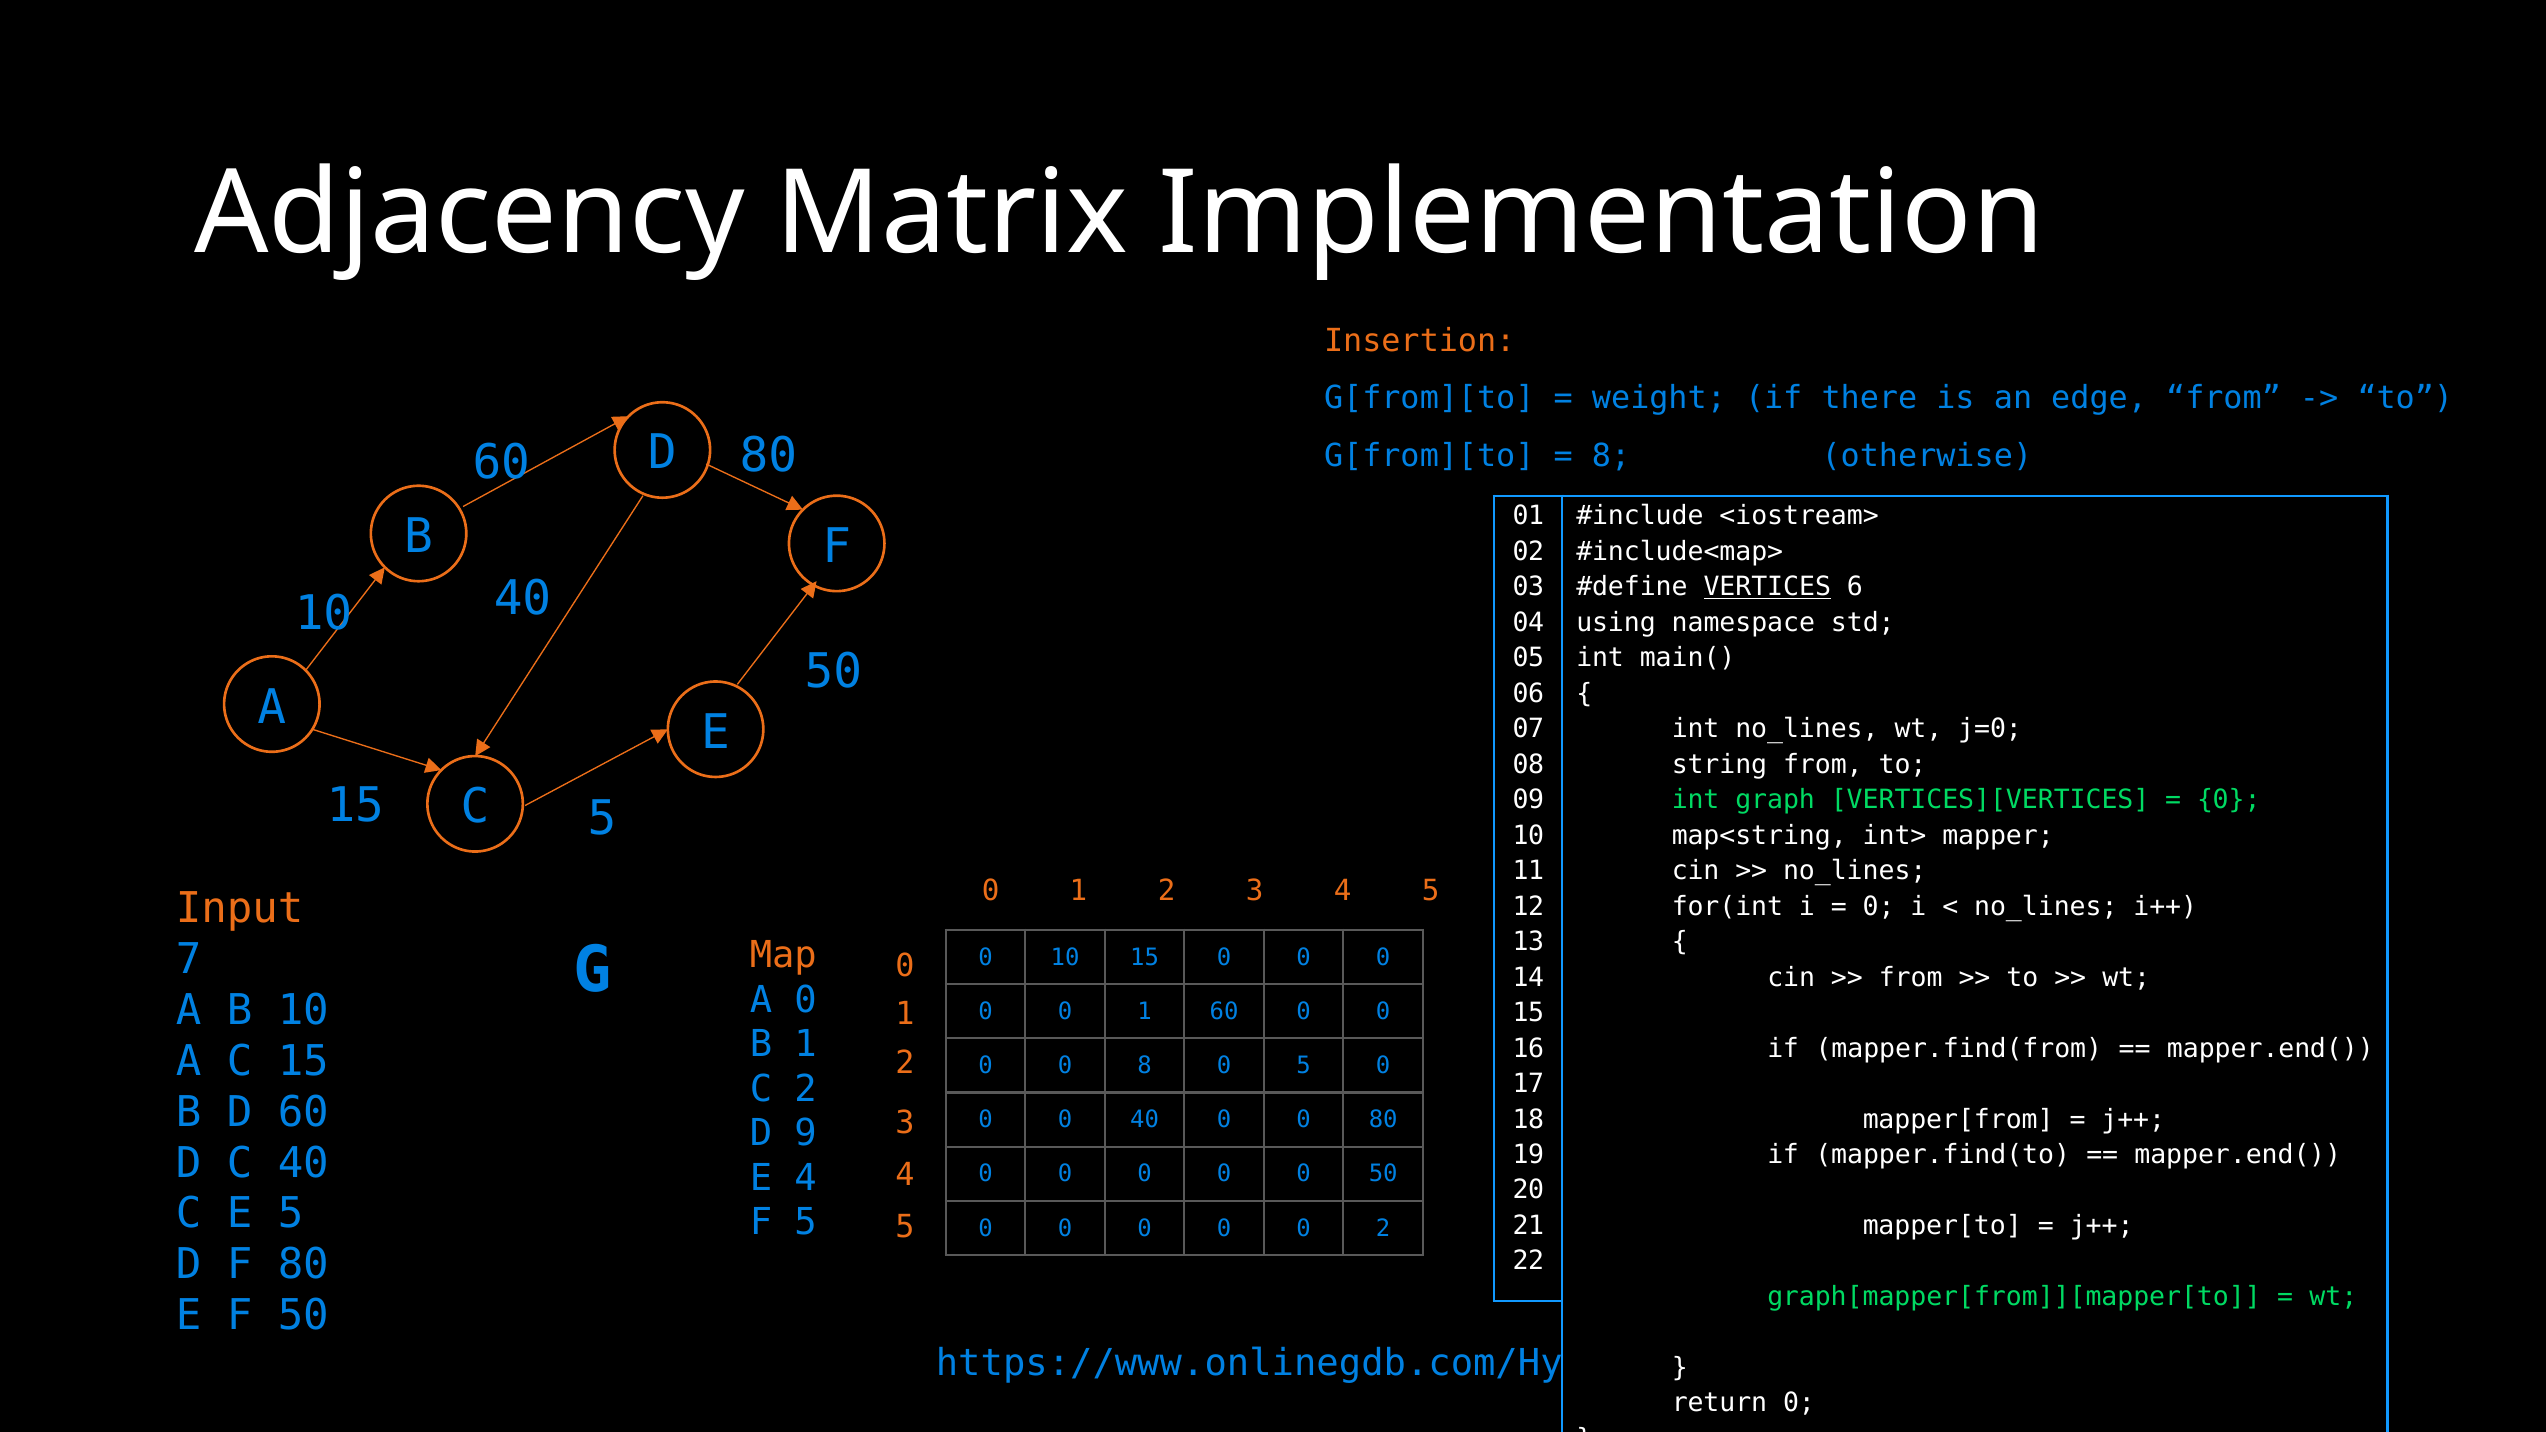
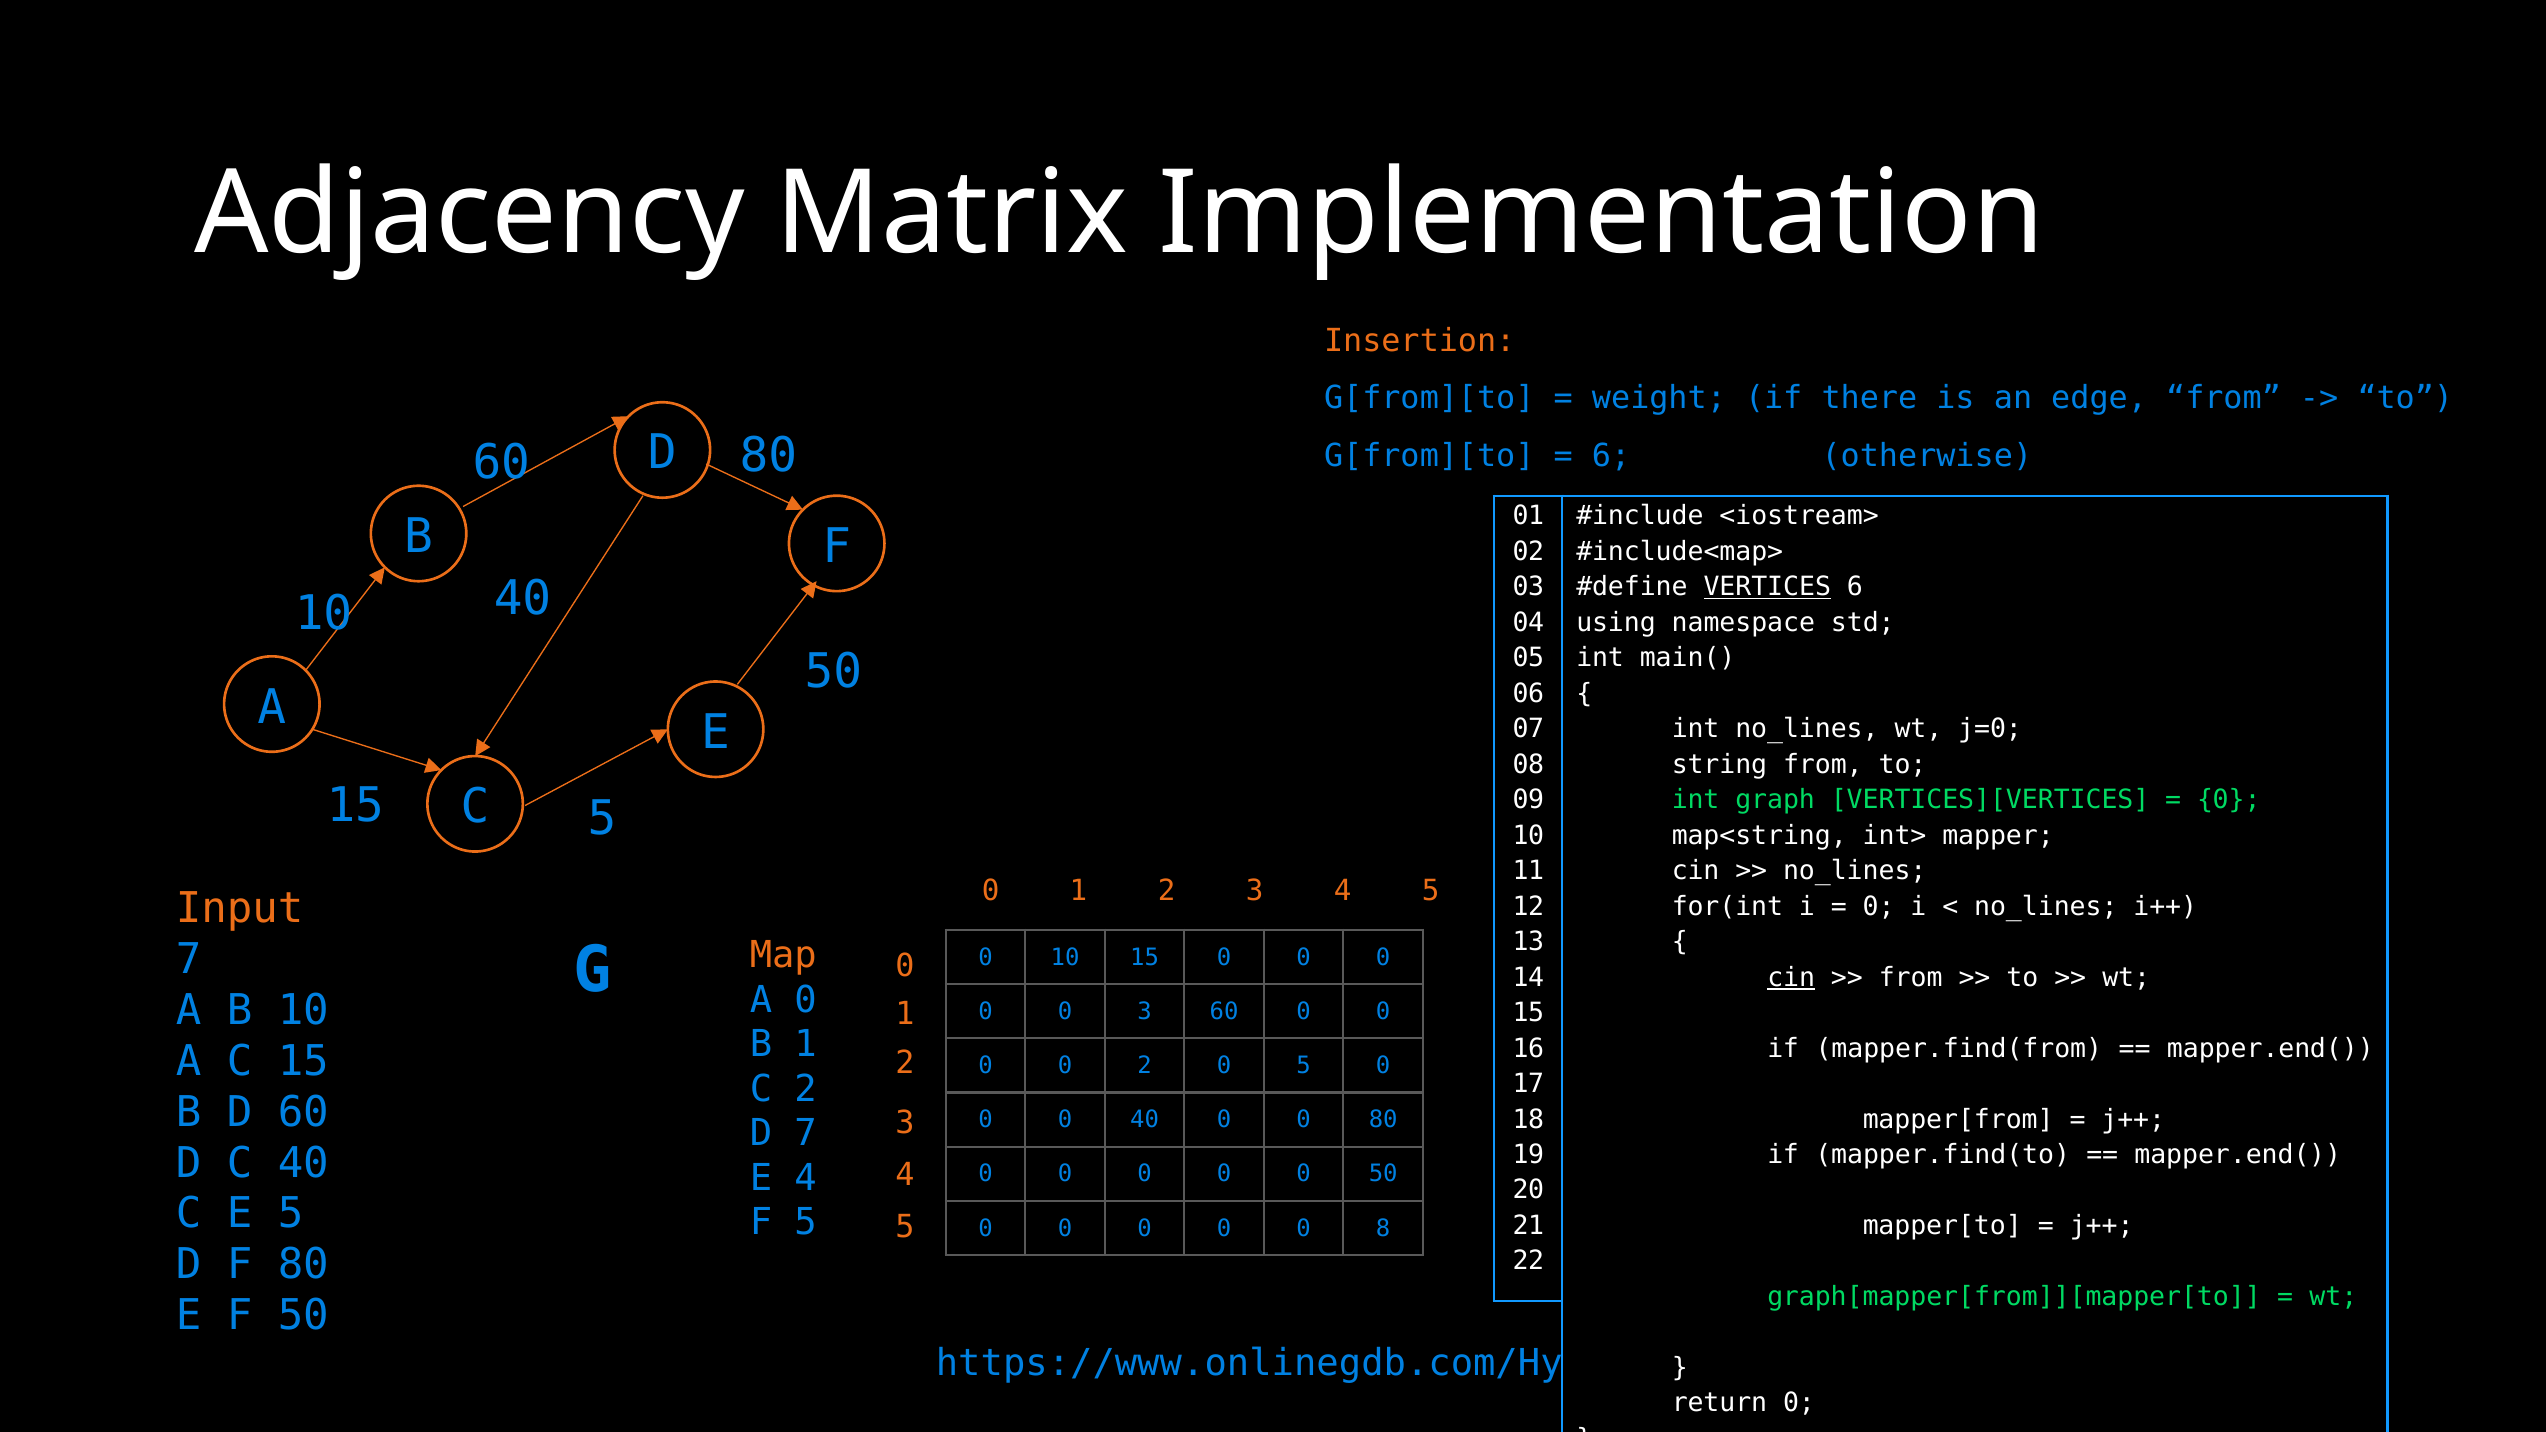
8: 8 -> 6 (1611, 456)
cin underline: none -> present (1791, 977)
0 0 1: 1 -> 3 (1145, 1012)
0 8: 8 -> 2 (1145, 1066)
D 9: 9 -> 7 (806, 1134)
0 2: 2 -> 8 (1383, 1228)
